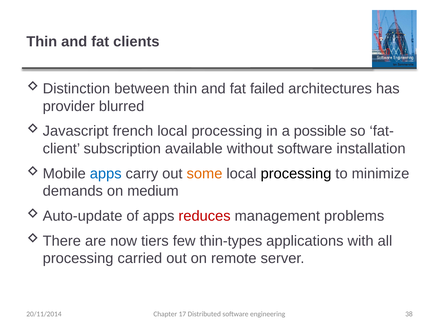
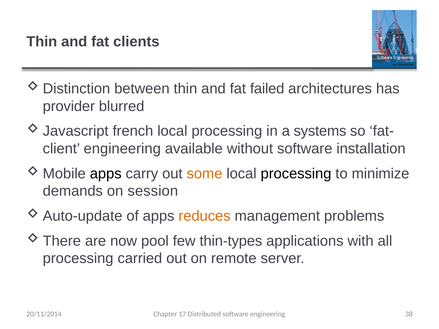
possible: possible -> systems (320, 131)
client subscription: subscription -> engineering (122, 149)
apps colour: blue -> black (106, 174)
medium: medium -> session (153, 191)
reduces colour: red -> orange (205, 216)
tiers: tiers -> pool (155, 241)
